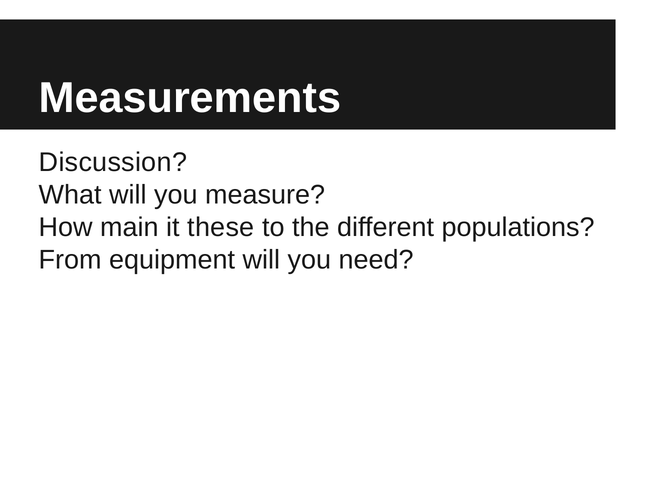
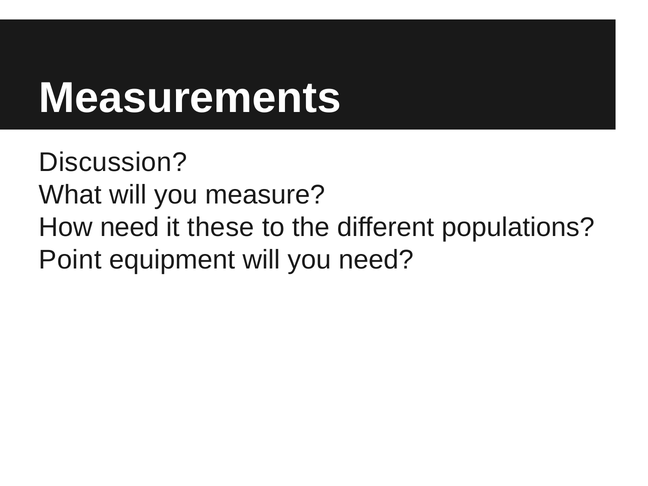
How main: main -> need (130, 227)
From: From -> Point (70, 260)
